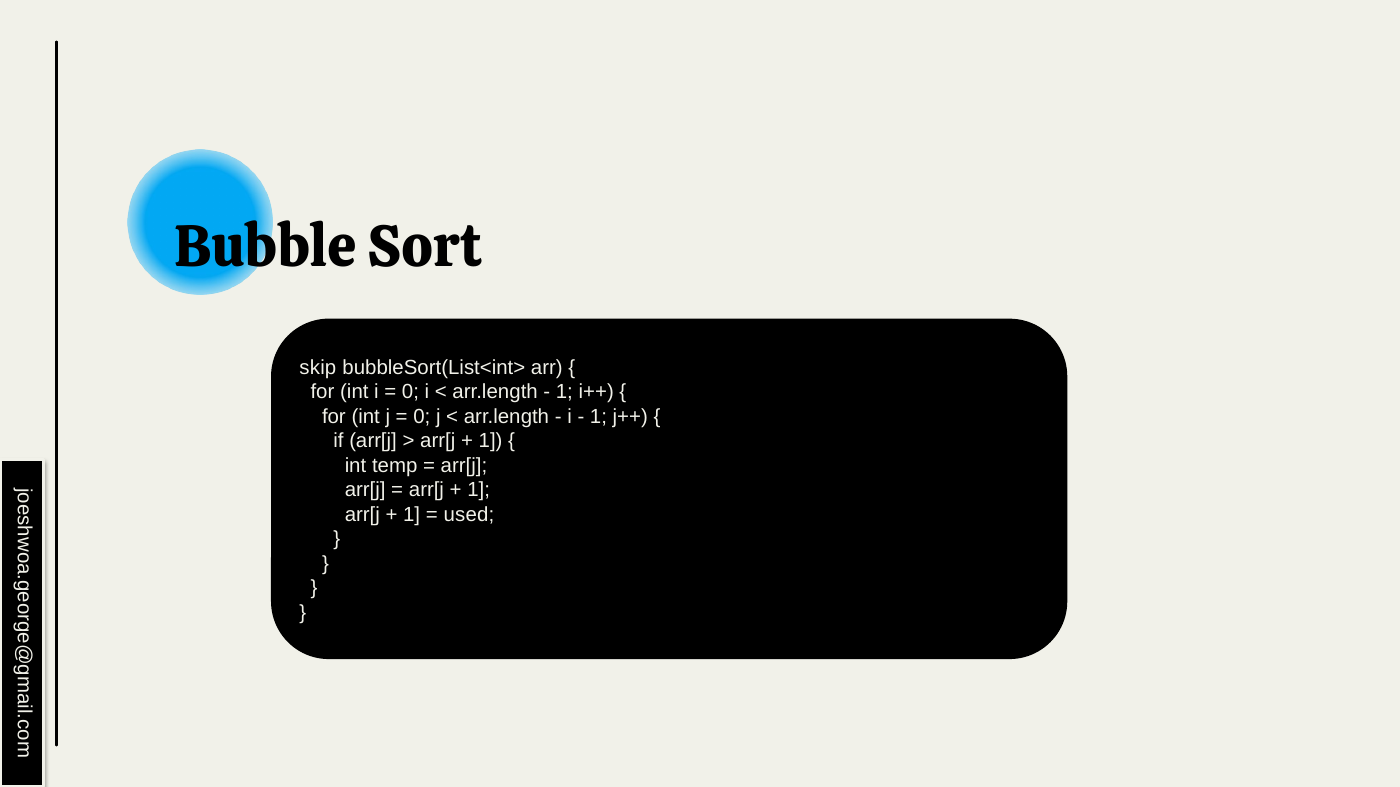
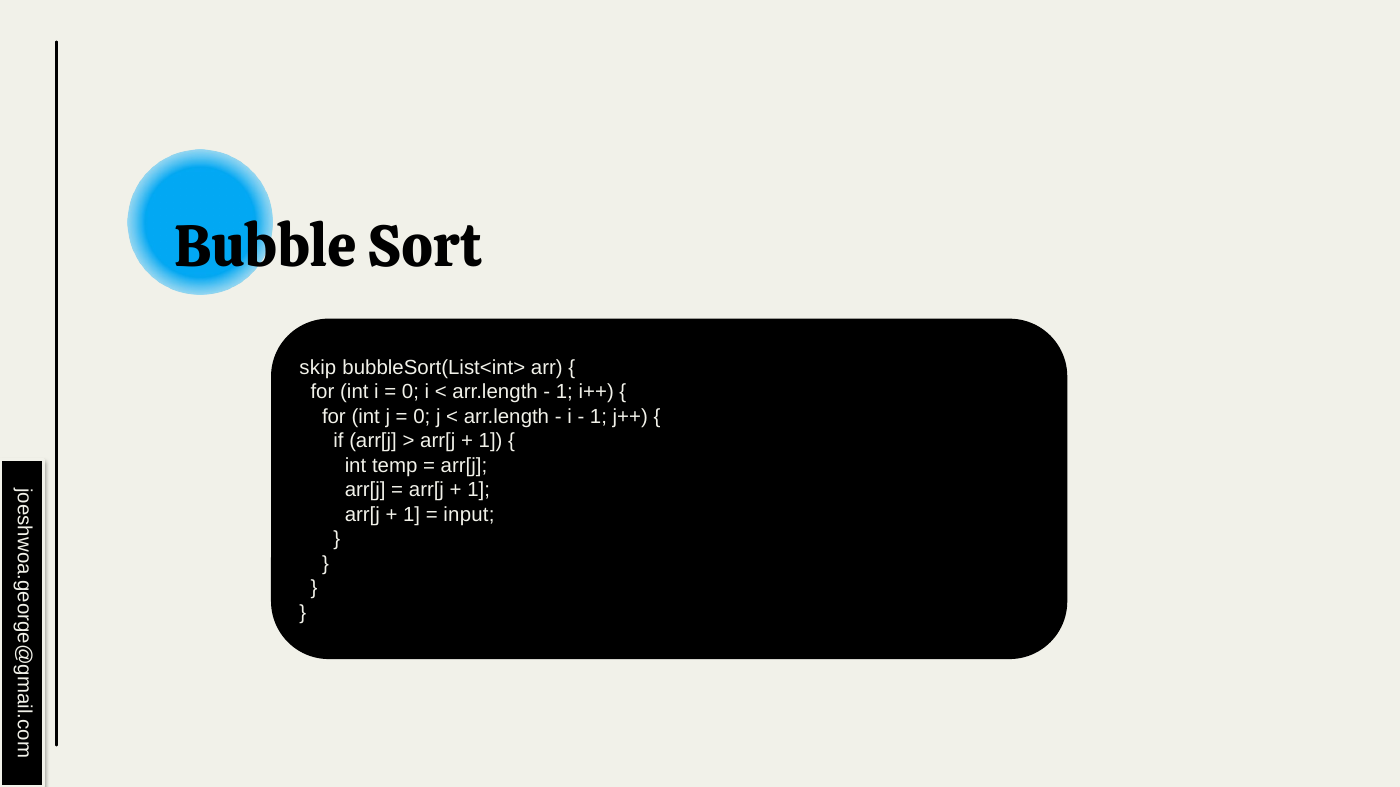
used: used -> input (469, 515)
